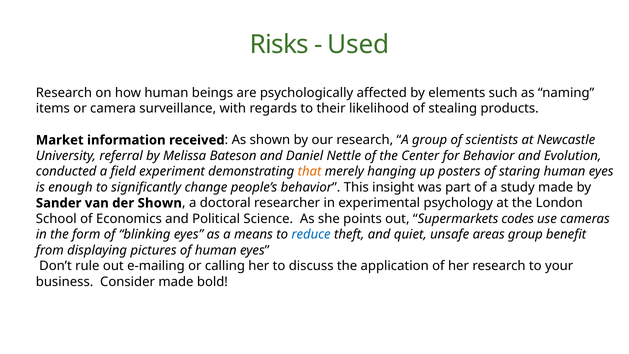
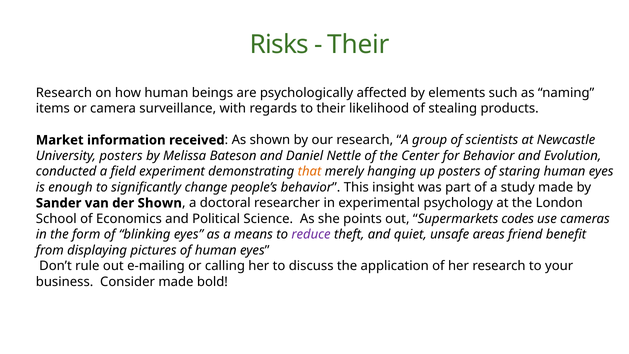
Used: Used -> Their (358, 45)
University referral: referral -> posters (121, 156)
reduce colour: blue -> purple (311, 234)
areas group: group -> friend (525, 234)
